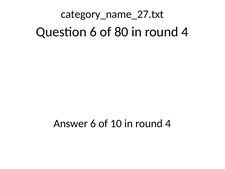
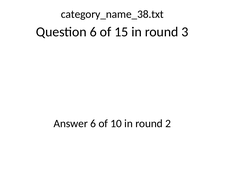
category_name_27.txt: category_name_27.txt -> category_name_38.txt (112, 14)
80: 80 -> 15 (121, 32)
4: 4 -> 3 (185, 32)
10 in round 4: 4 -> 2 (168, 123)
